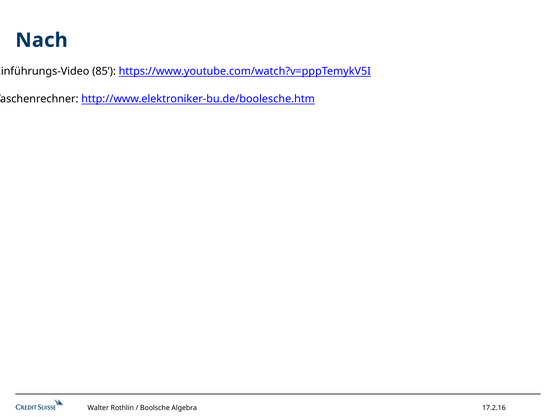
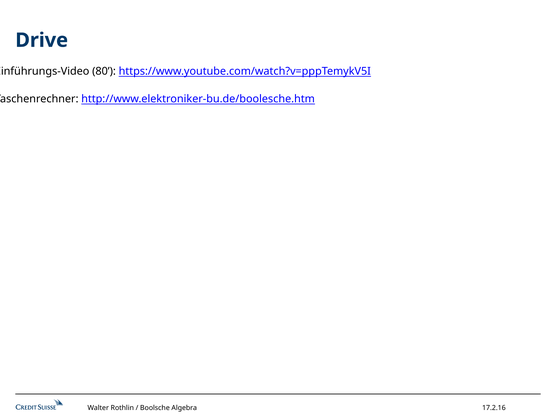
Nach: Nach -> Drive (42, 40)
85: 85 -> 80 (104, 71)
